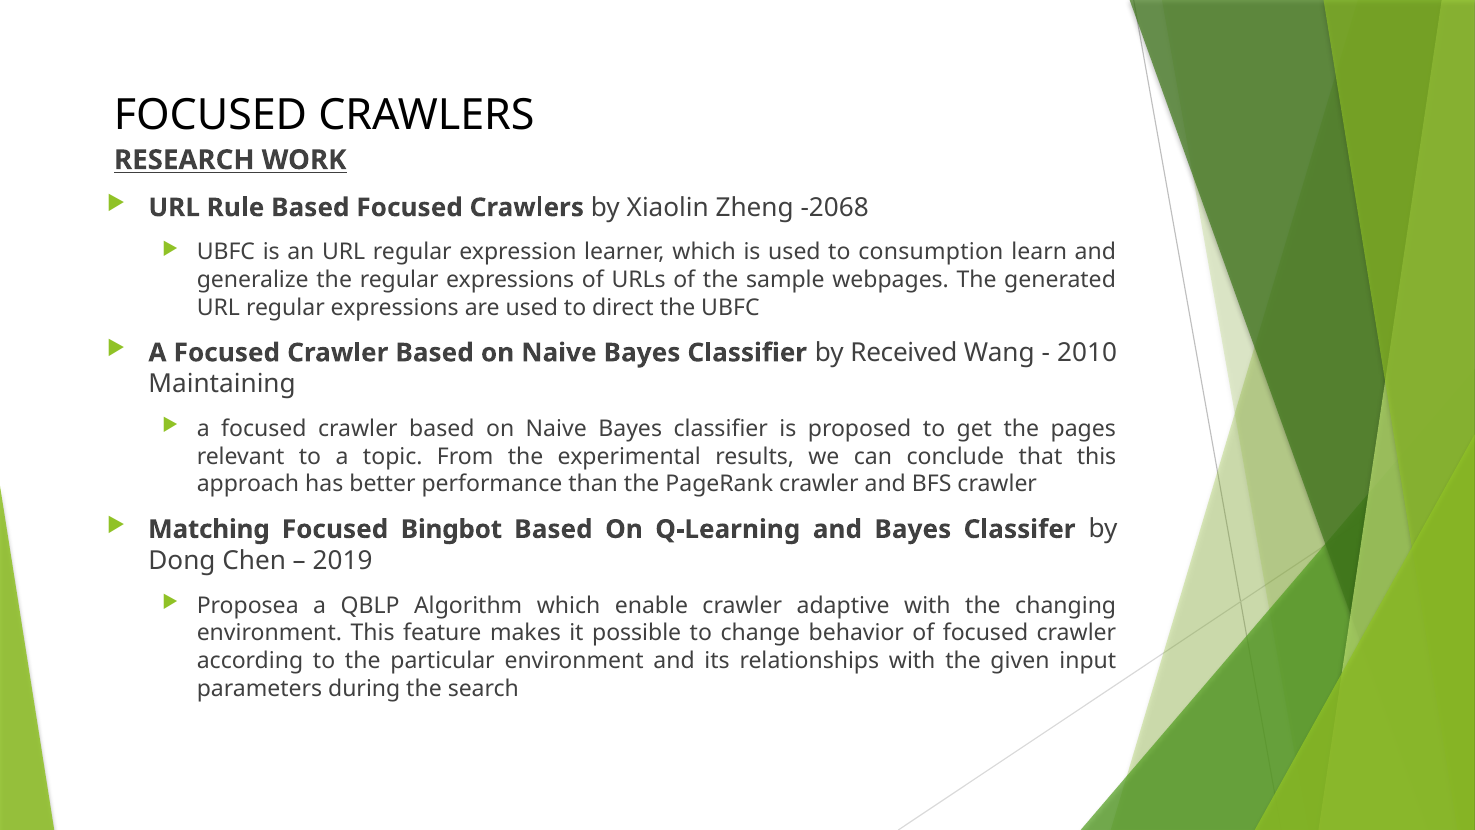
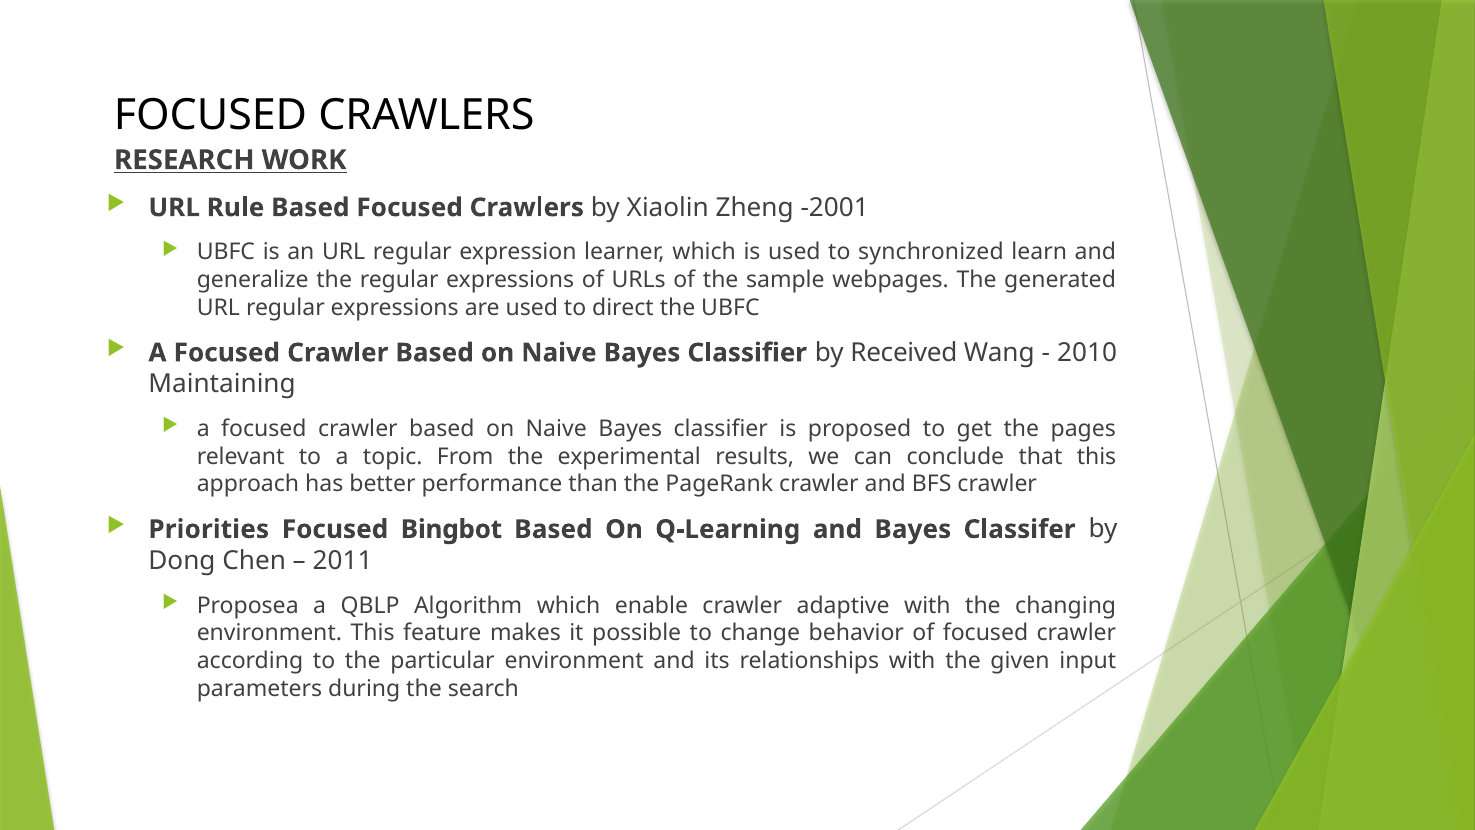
-2068: -2068 -> -2001 (835, 208)
consumption: consumption -> synchronized (931, 252)
Matching: Matching -> Priorities (209, 529)
2019: 2019 -> 2011 (343, 561)
